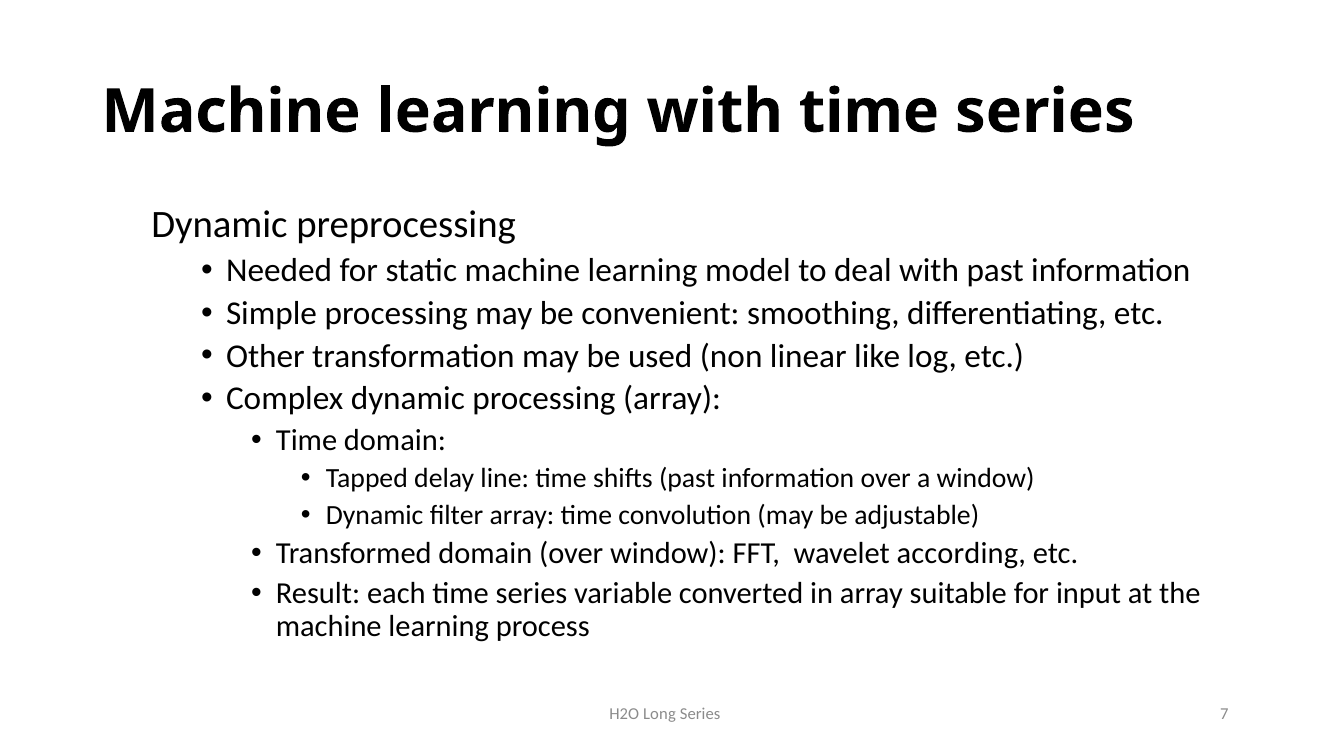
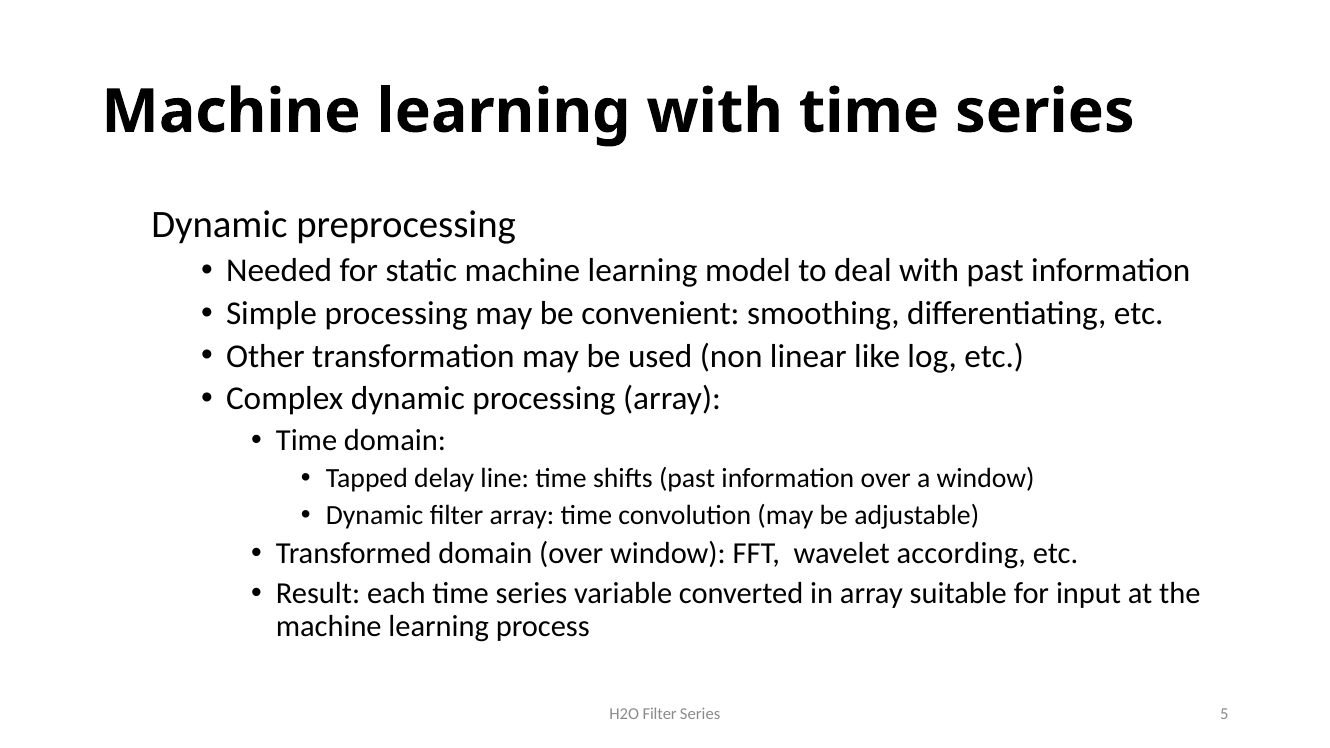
H2O Long: Long -> Filter (660, 714)
7: 7 -> 5 (1224, 714)
